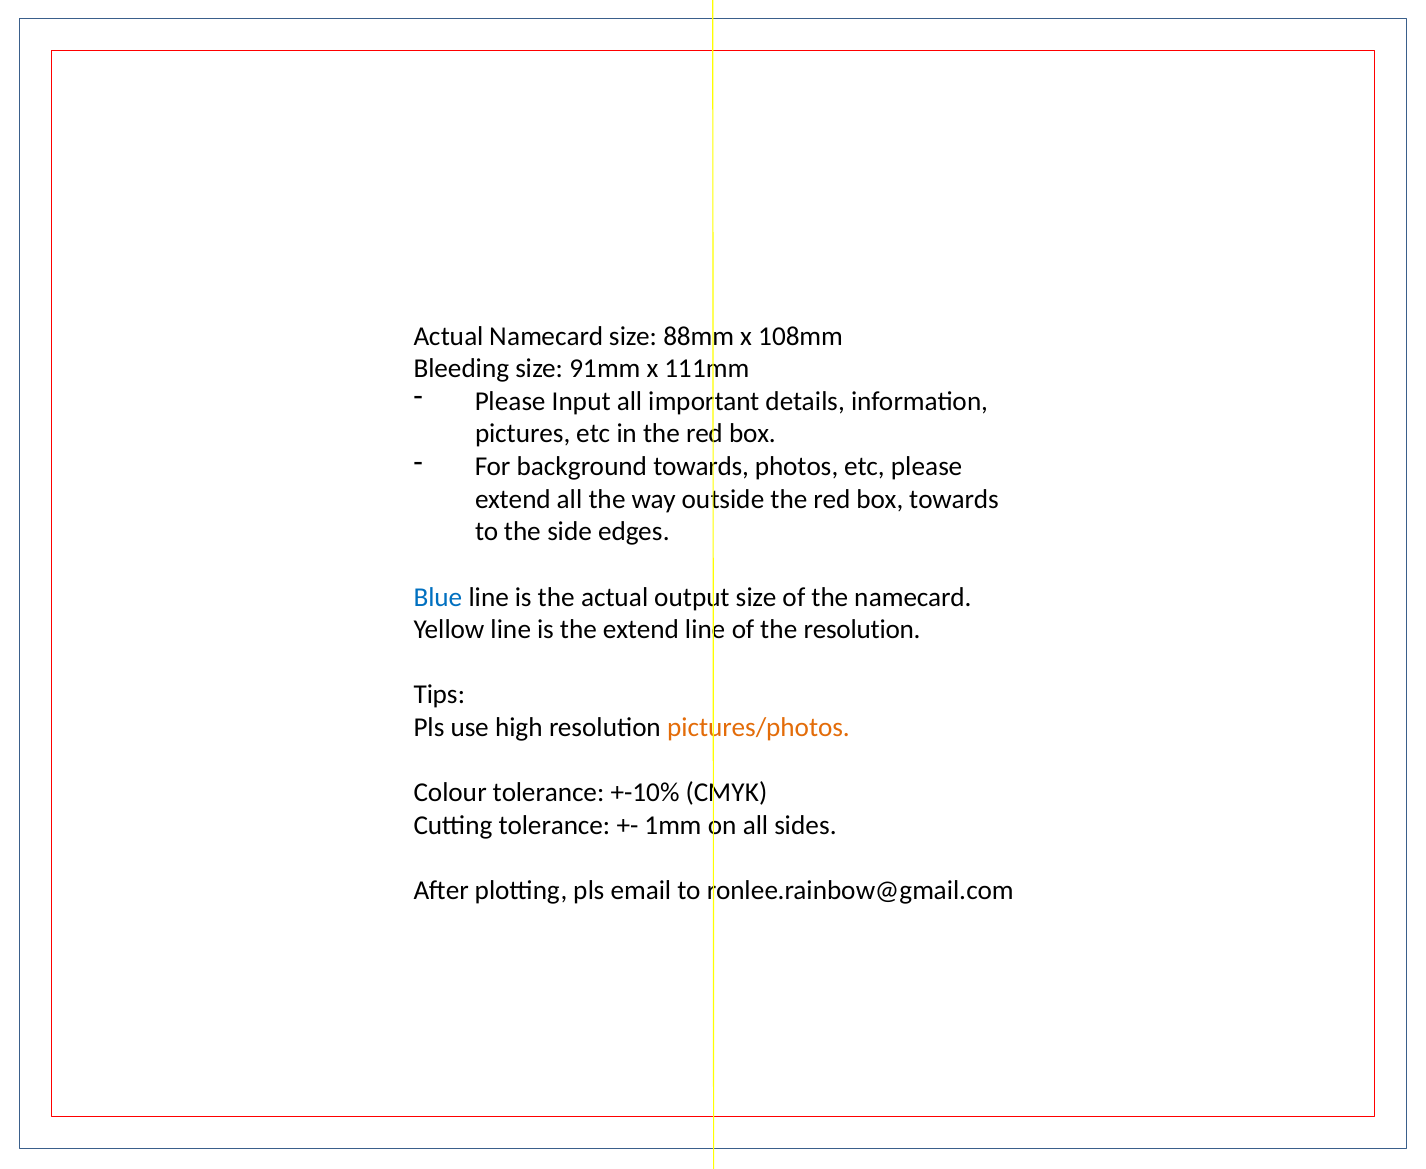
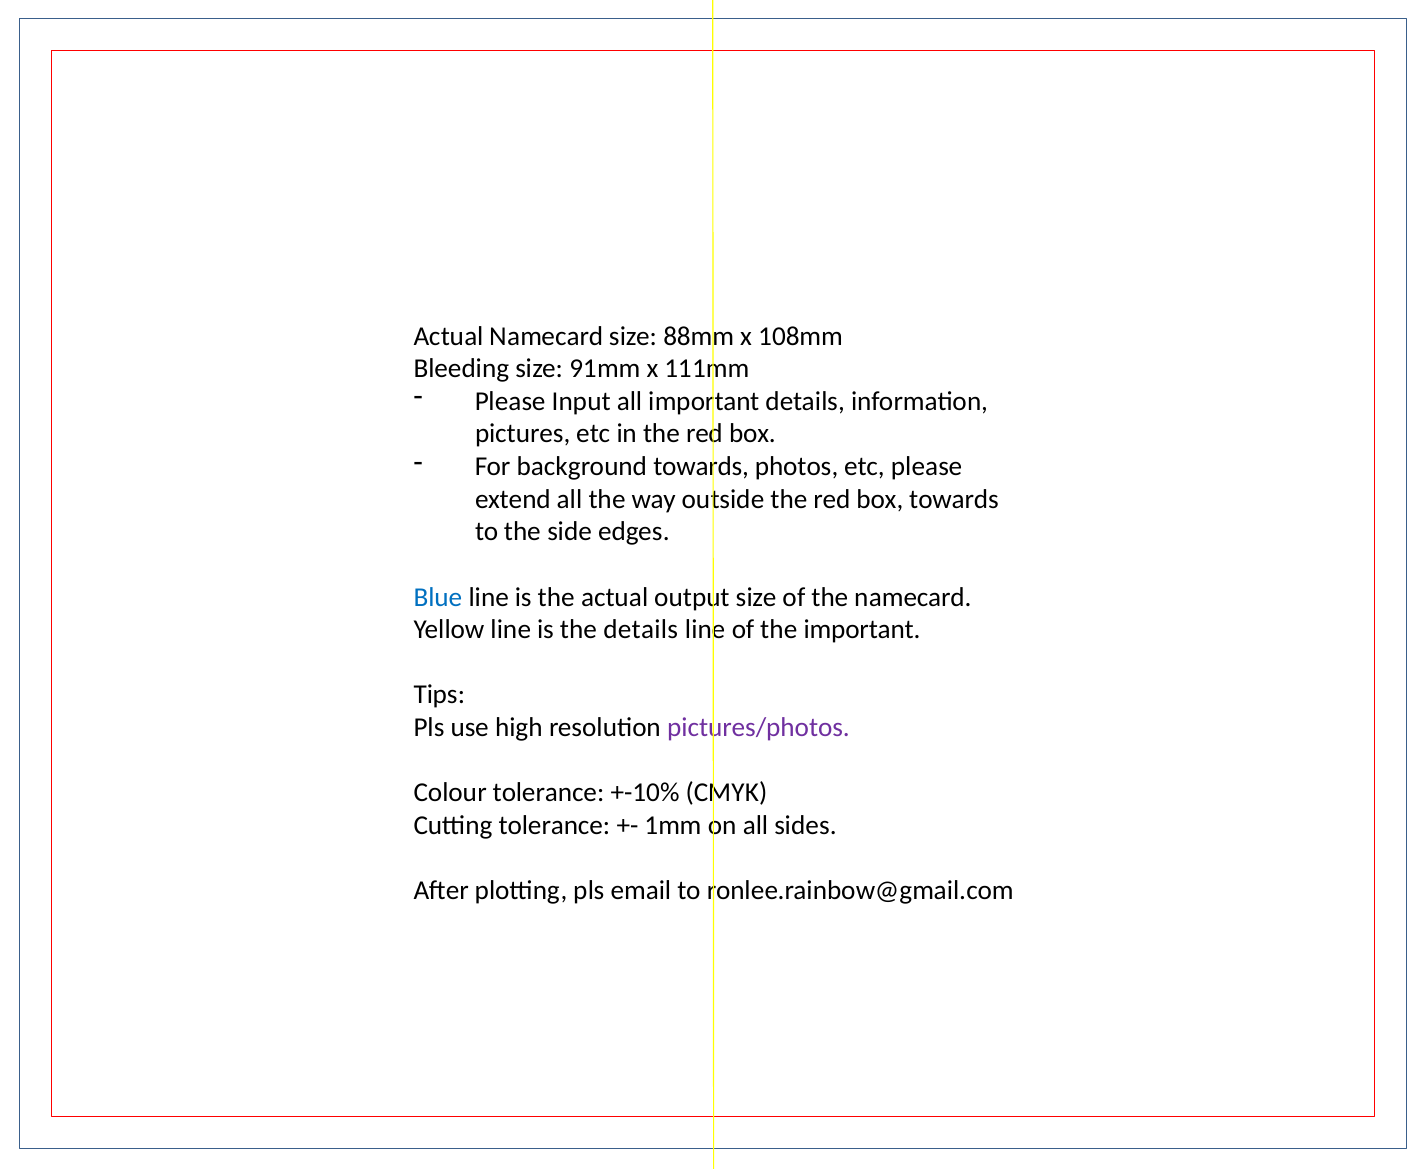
the extend: extend -> details (641, 630)
the resolution: resolution -> important (862, 630)
pictures/photos colour: orange -> purple (758, 728)
